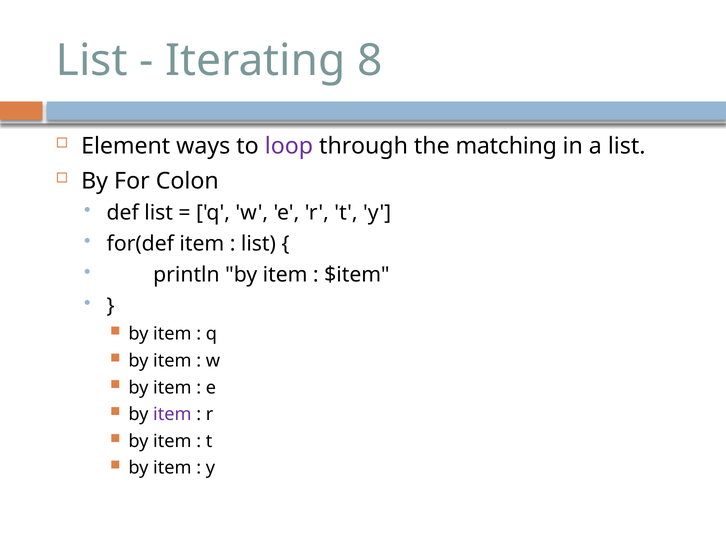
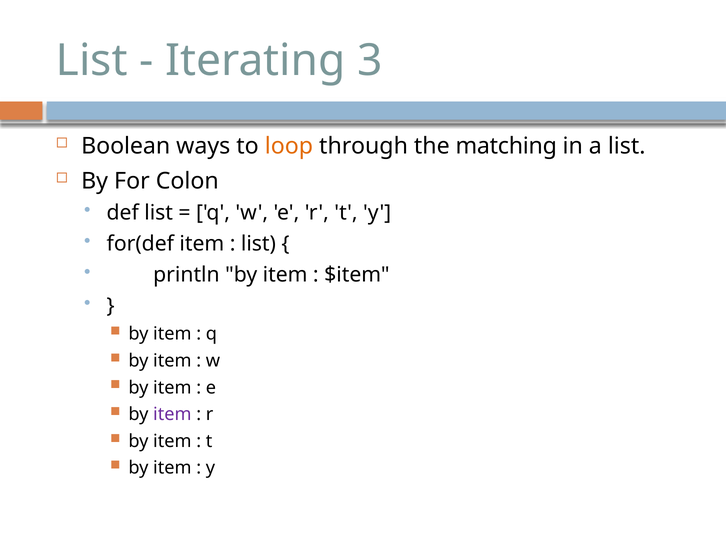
8: 8 -> 3 (370, 61)
Element: Element -> Boolean (126, 146)
loop colour: purple -> orange (289, 146)
